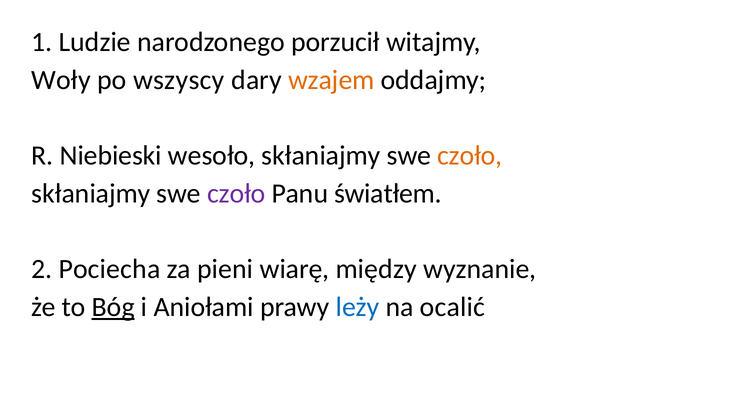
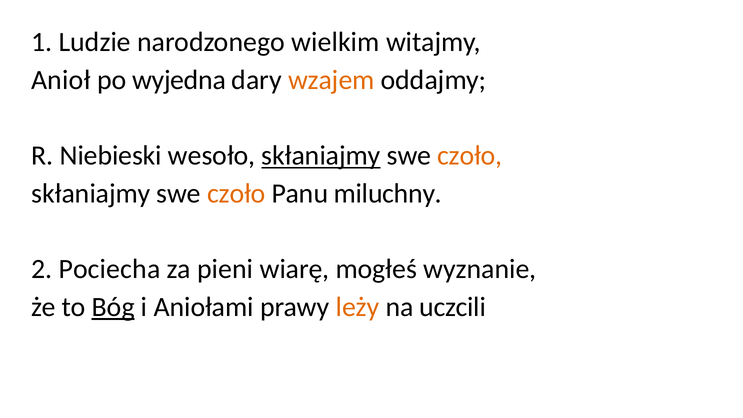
porzucił: porzucił -> wielkim (335, 42)
Woły: Woły -> Anioł (61, 80)
wszyscy: wszyscy -> wyjedna (179, 80)
skłaniajmy underline: none -> present (321, 156)
czoło colour: purple -> orange (236, 194)
światłem: światłem -> miluchny (388, 194)
między: między -> mogłeś (376, 269)
leży colour: blue -> orange (358, 307)
ocalić: ocalić -> uczcili (453, 307)
